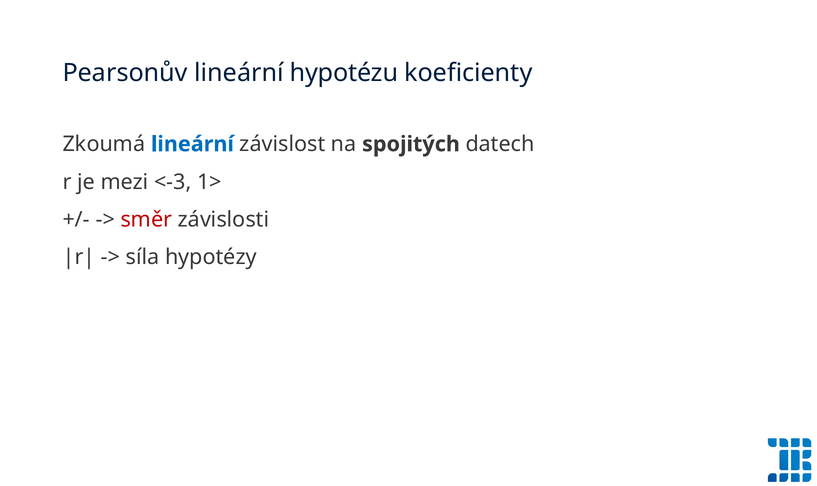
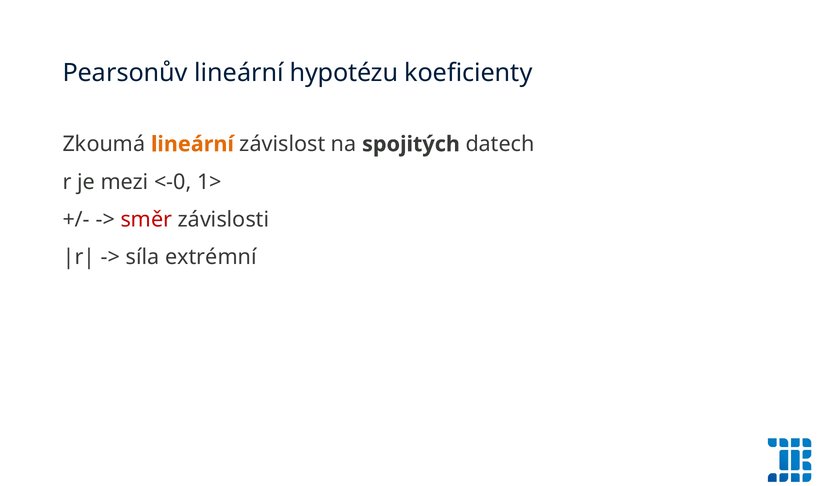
lineární colour: blue -> orange (192, 144)
<-3: <-3 -> <-0 (173, 182)
hypotézy: hypotézy -> extrémní (211, 257)
